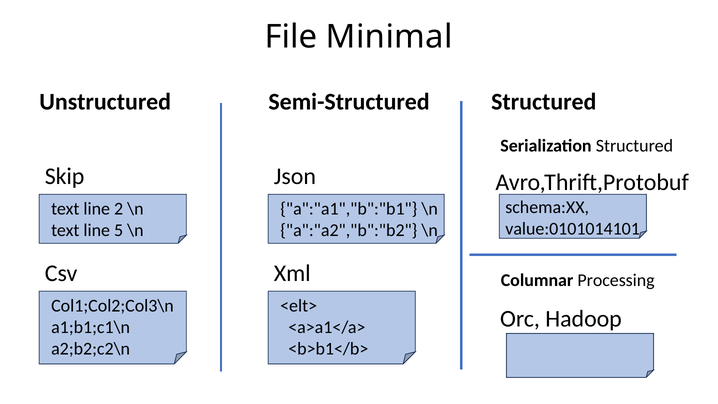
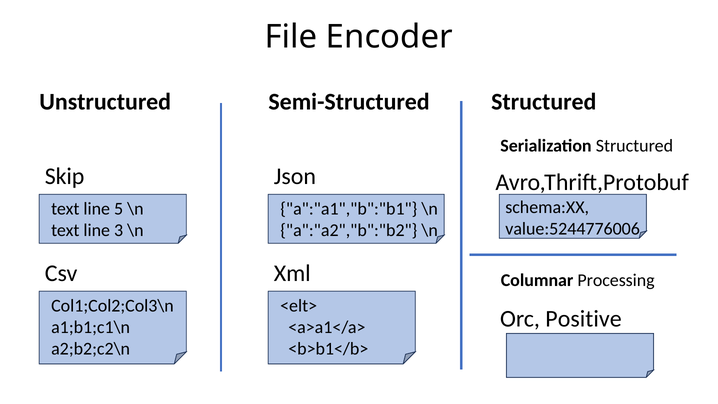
Minimal: Minimal -> Encoder (389, 37)
2: 2 -> 5 (119, 209)
value:0101014101: value:0101014101 -> value:5244776006 (573, 229)
5: 5 -> 3 (119, 230)
Hadoop: Hadoop -> Positive (584, 319)
